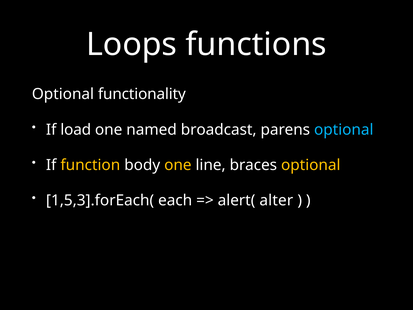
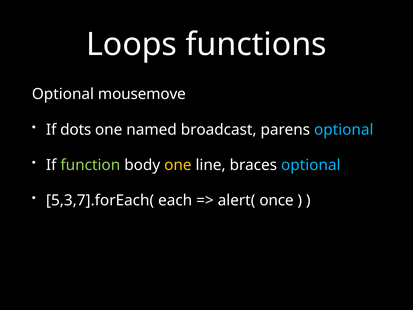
functionality: functionality -> mousemove (142, 94)
load: load -> dots (76, 130)
function colour: yellow -> light green (90, 165)
optional colour: yellow -> light blue (311, 165)
1,5,3].forEach(: 1,5,3].forEach( -> 5,3,7].forEach( (100, 200)
alter: alter -> once (276, 200)
